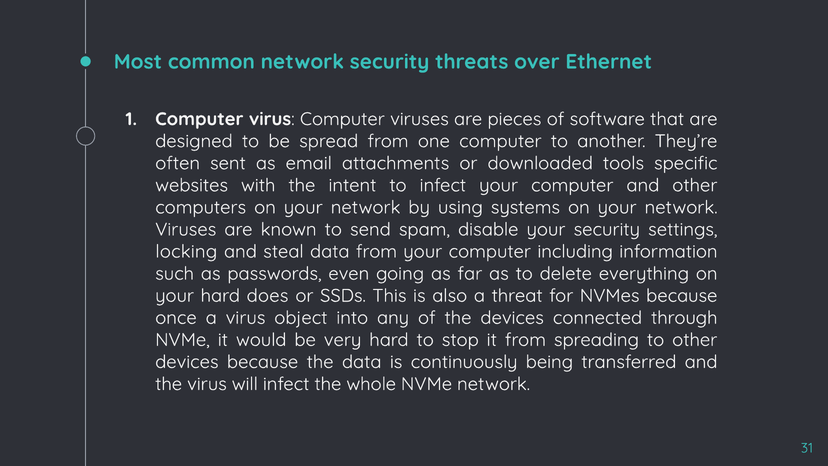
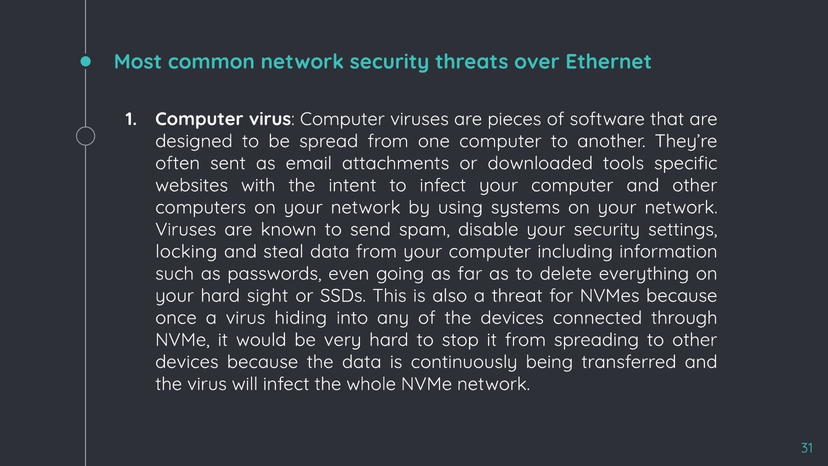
does: does -> sight (268, 296)
object: object -> hiding (301, 318)
